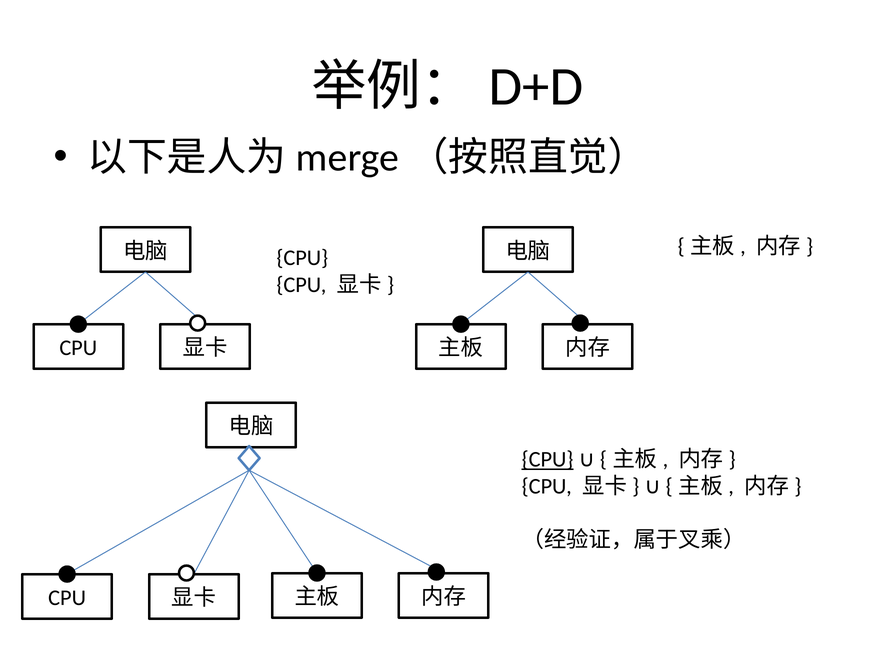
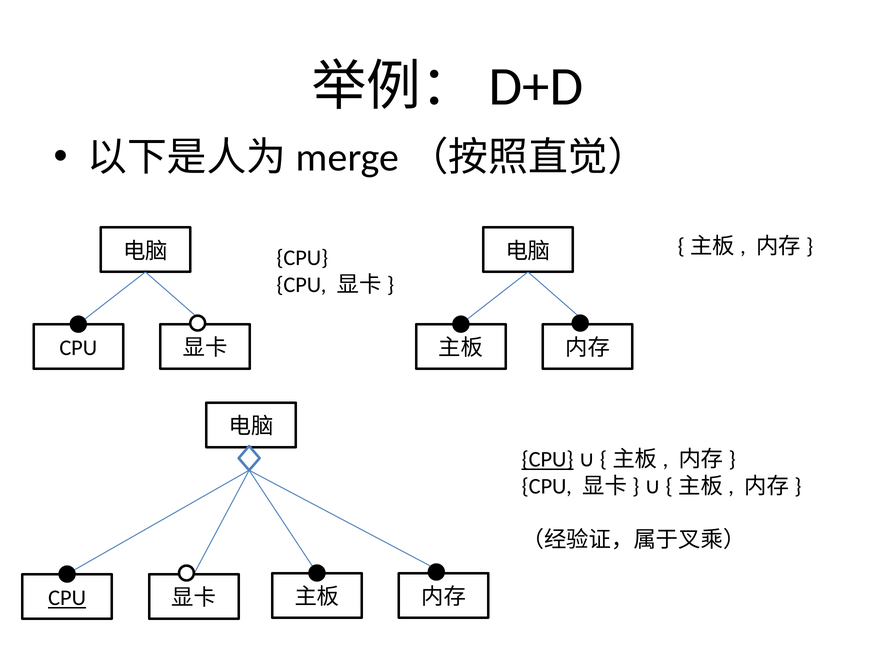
CPU underline: none -> present (67, 598)
